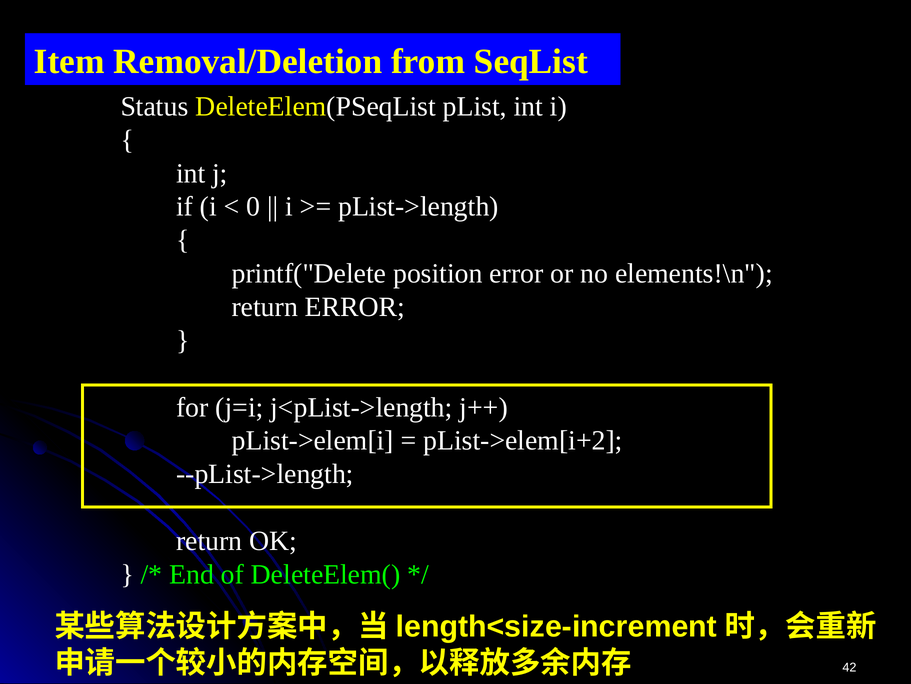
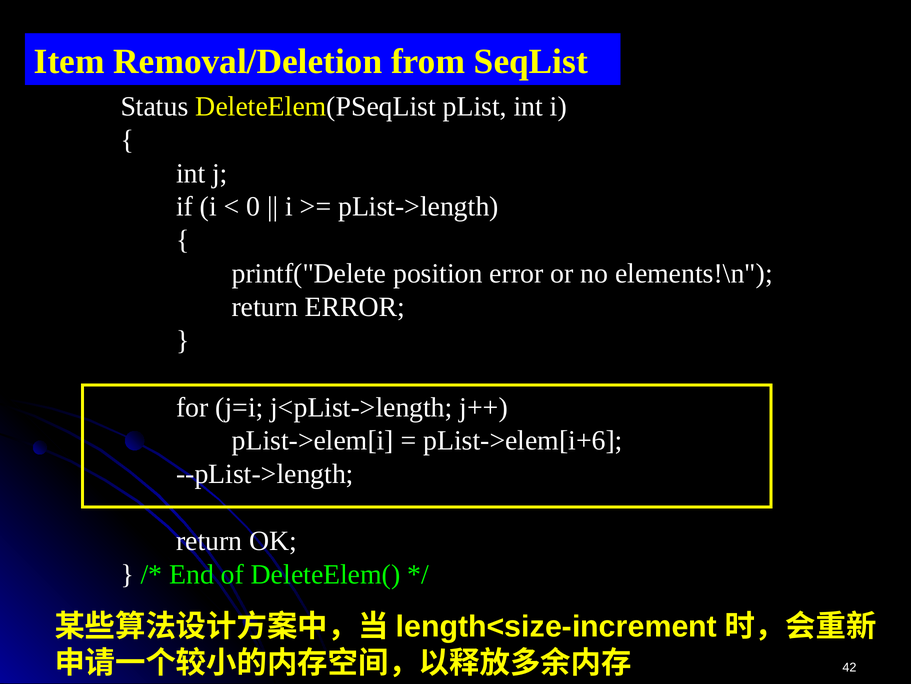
pList->elem[i+2: pList->elem[i+2 -> pList->elem[i+6 (523, 440)
